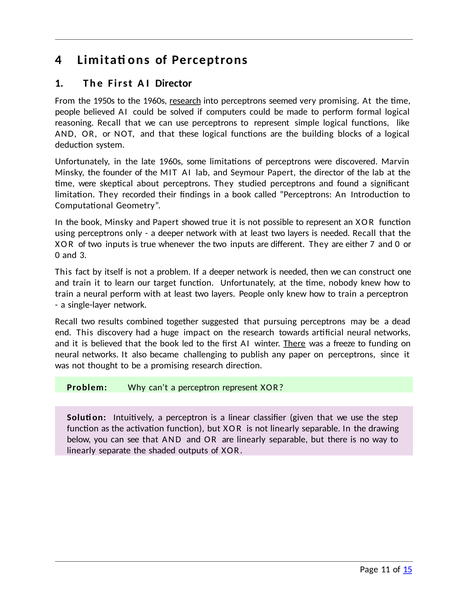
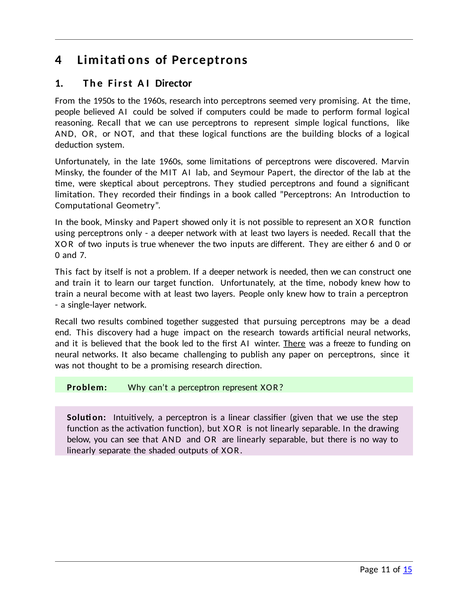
research underline: present -> none (185, 101)
showed true: true -> only (220, 222)
7: 7 -> 6 (372, 244)
3: 3 -> 7 (83, 255)
neural perform: perform -> become (125, 294)
